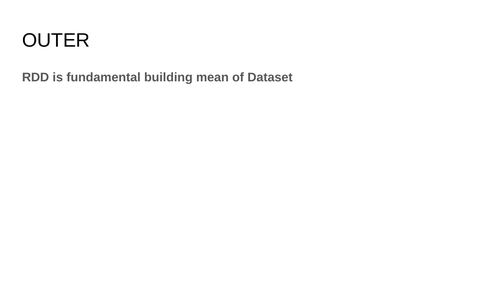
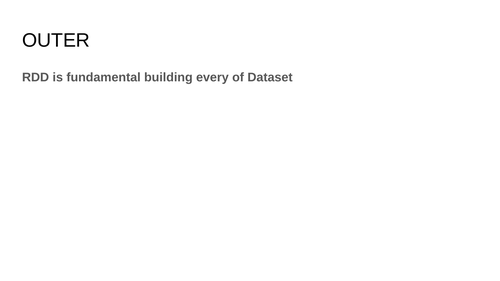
mean: mean -> every (212, 77)
